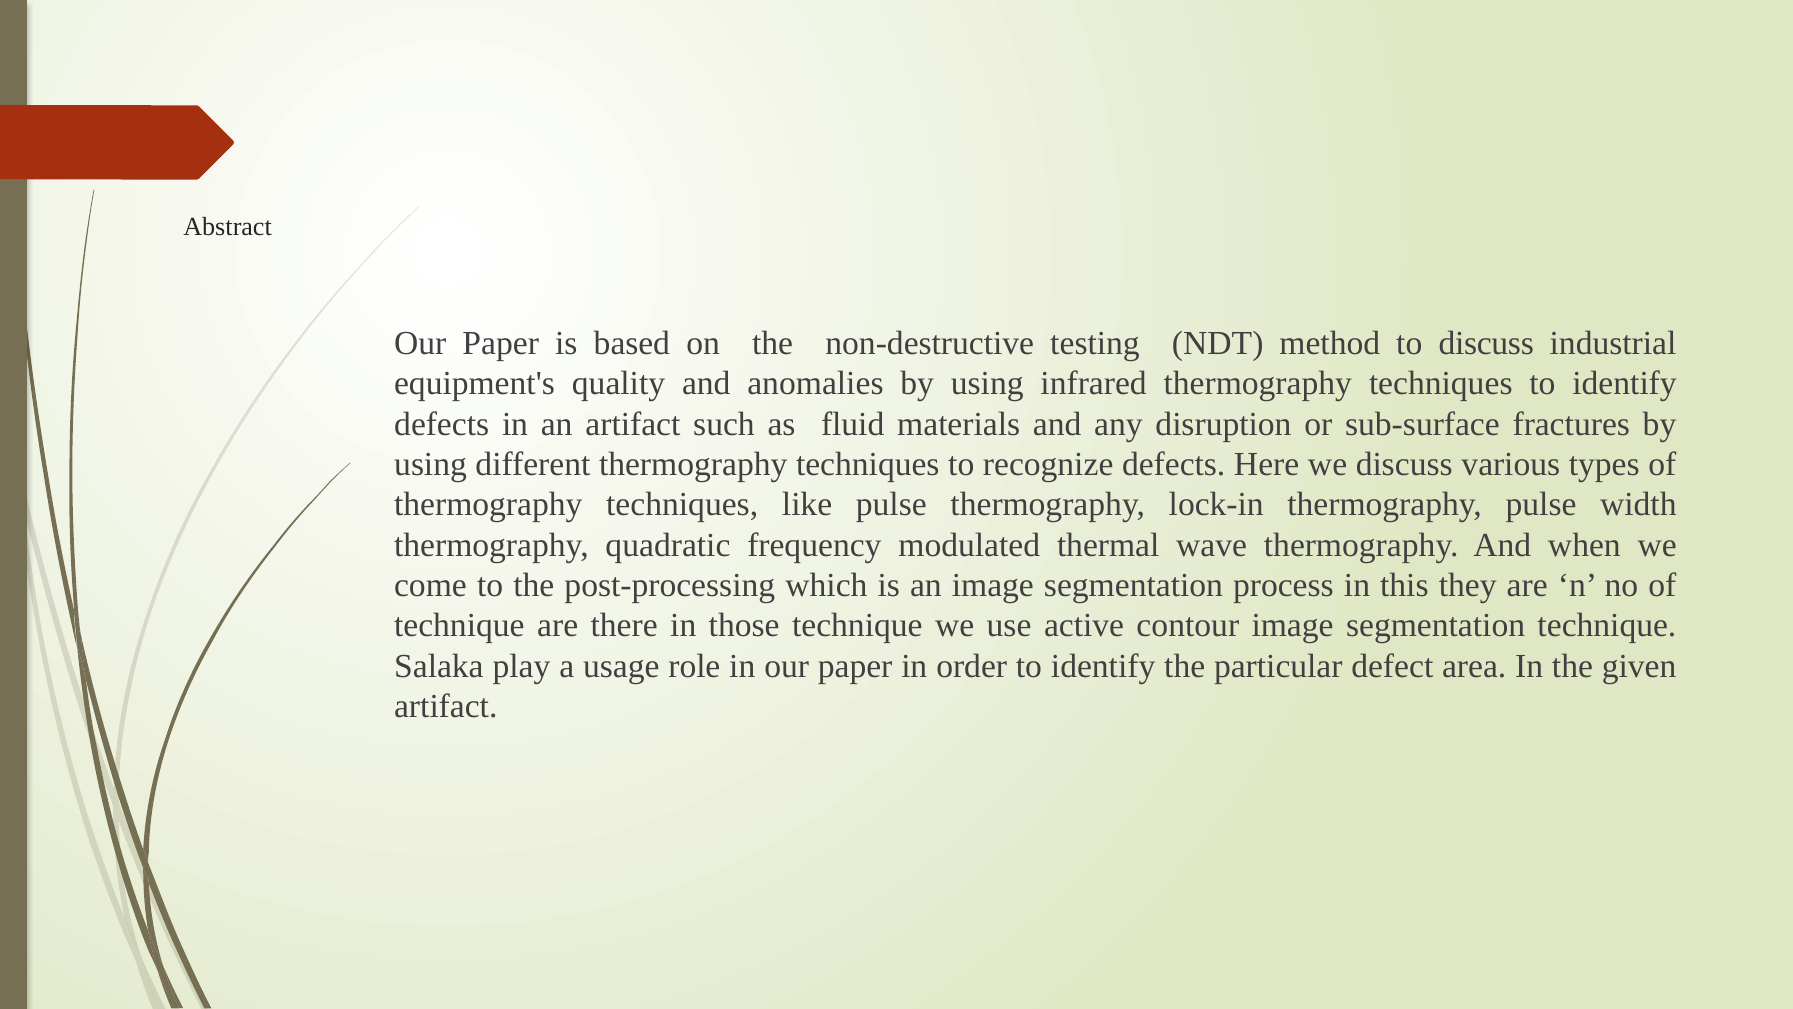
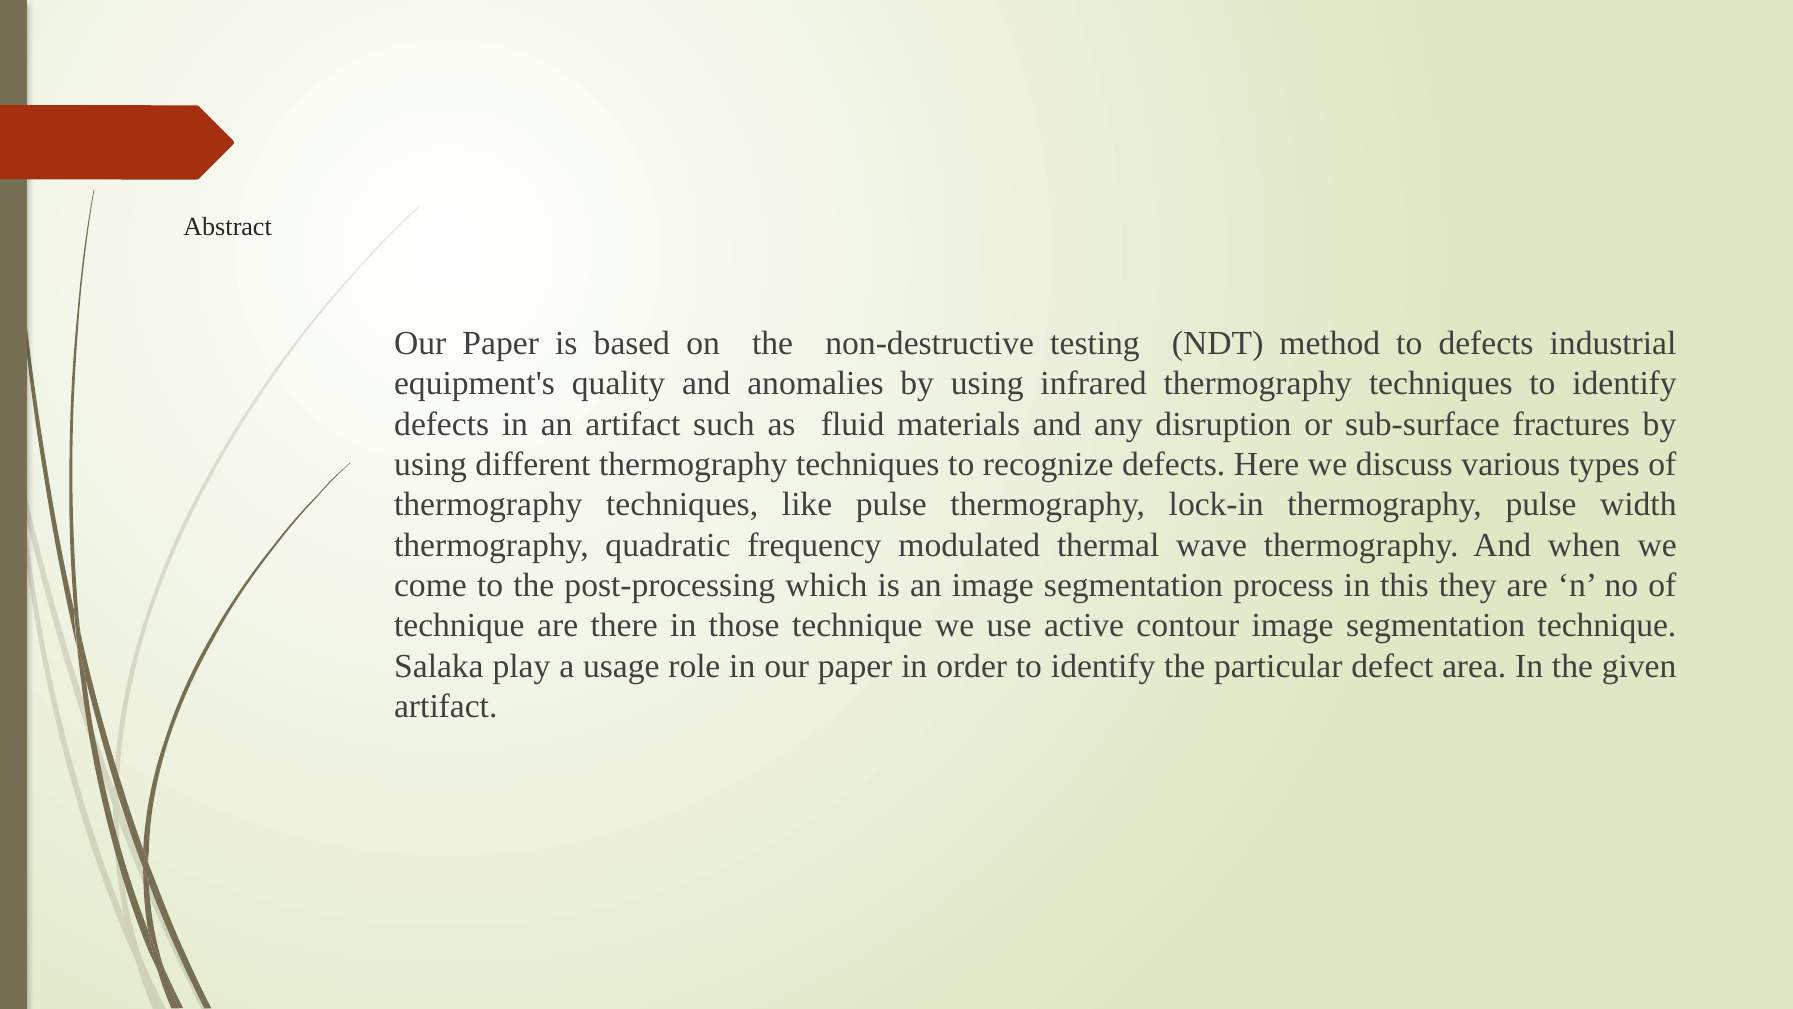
to discuss: discuss -> defects (1486, 343)
